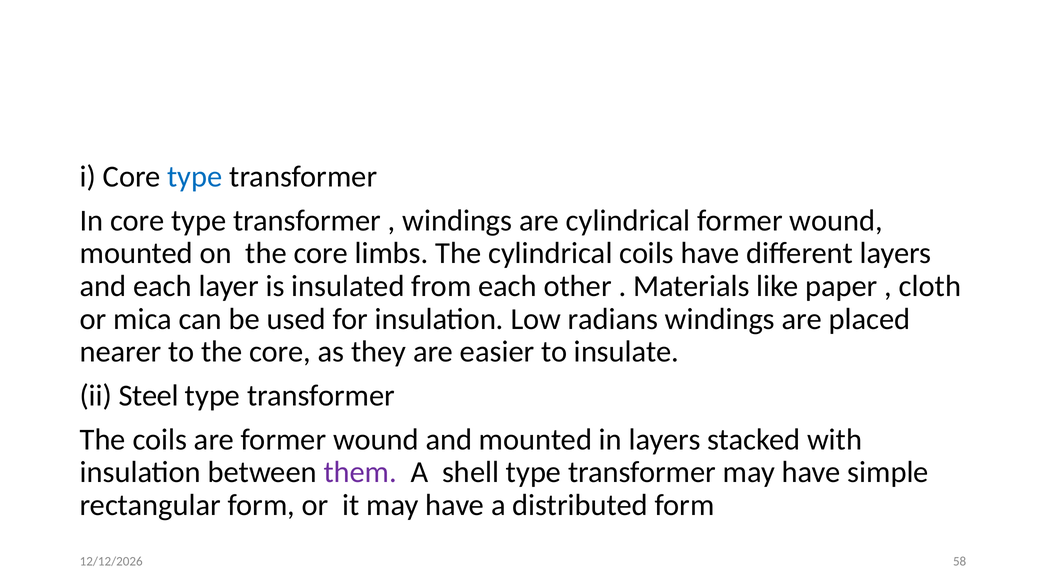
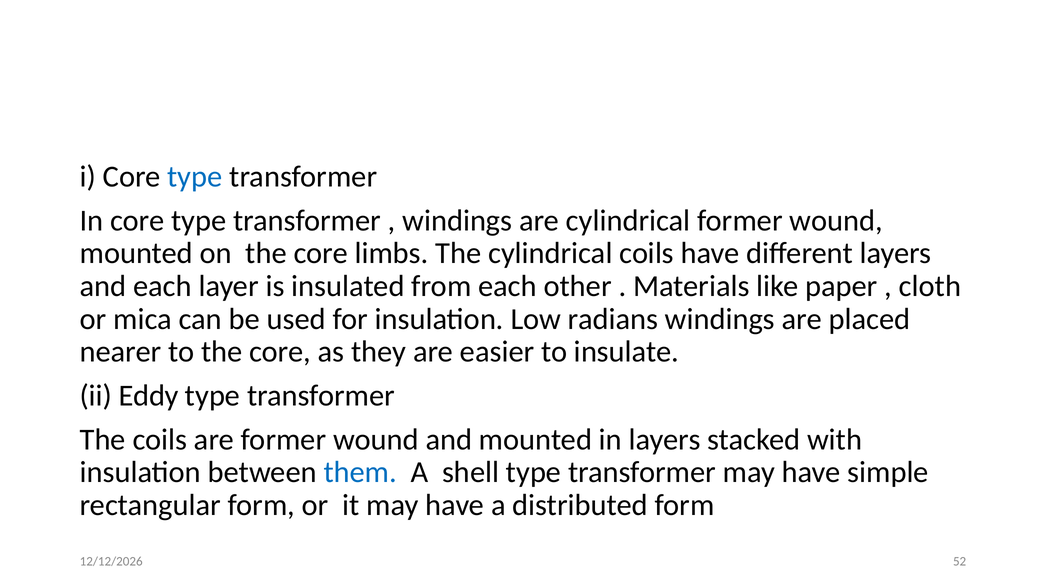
Steel: Steel -> Eddy (149, 396)
them colour: purple -> blue (360, 473)
58: 58 -> 52 (960, 562)
